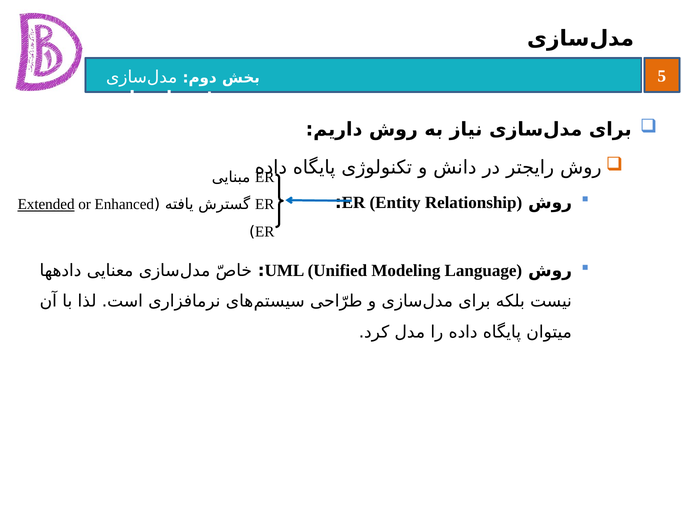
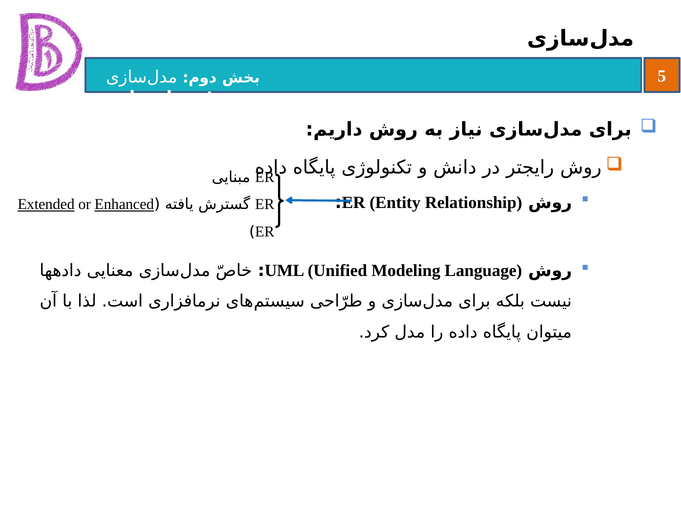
Enhanced underline: none -> present (124, 204)
